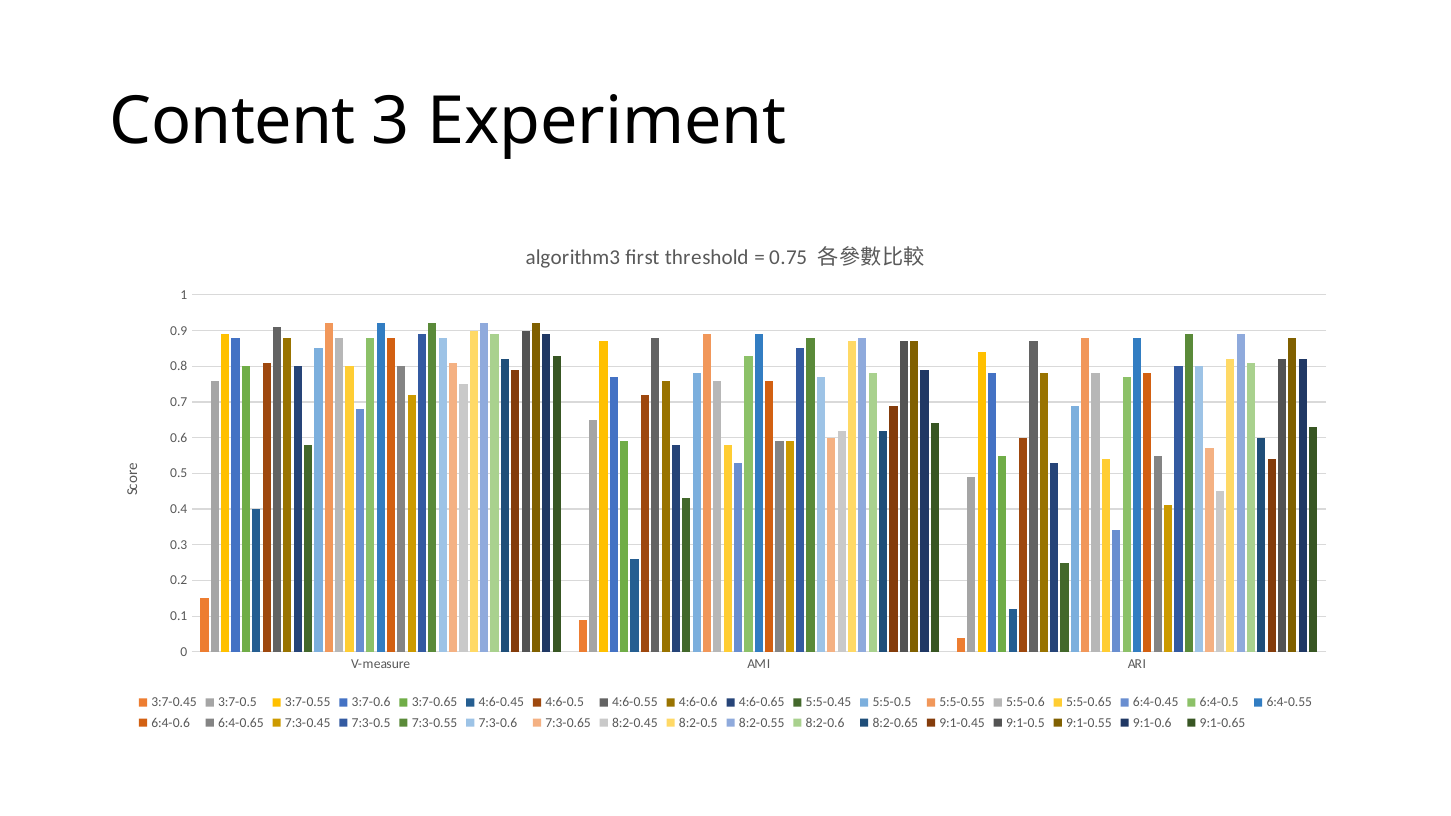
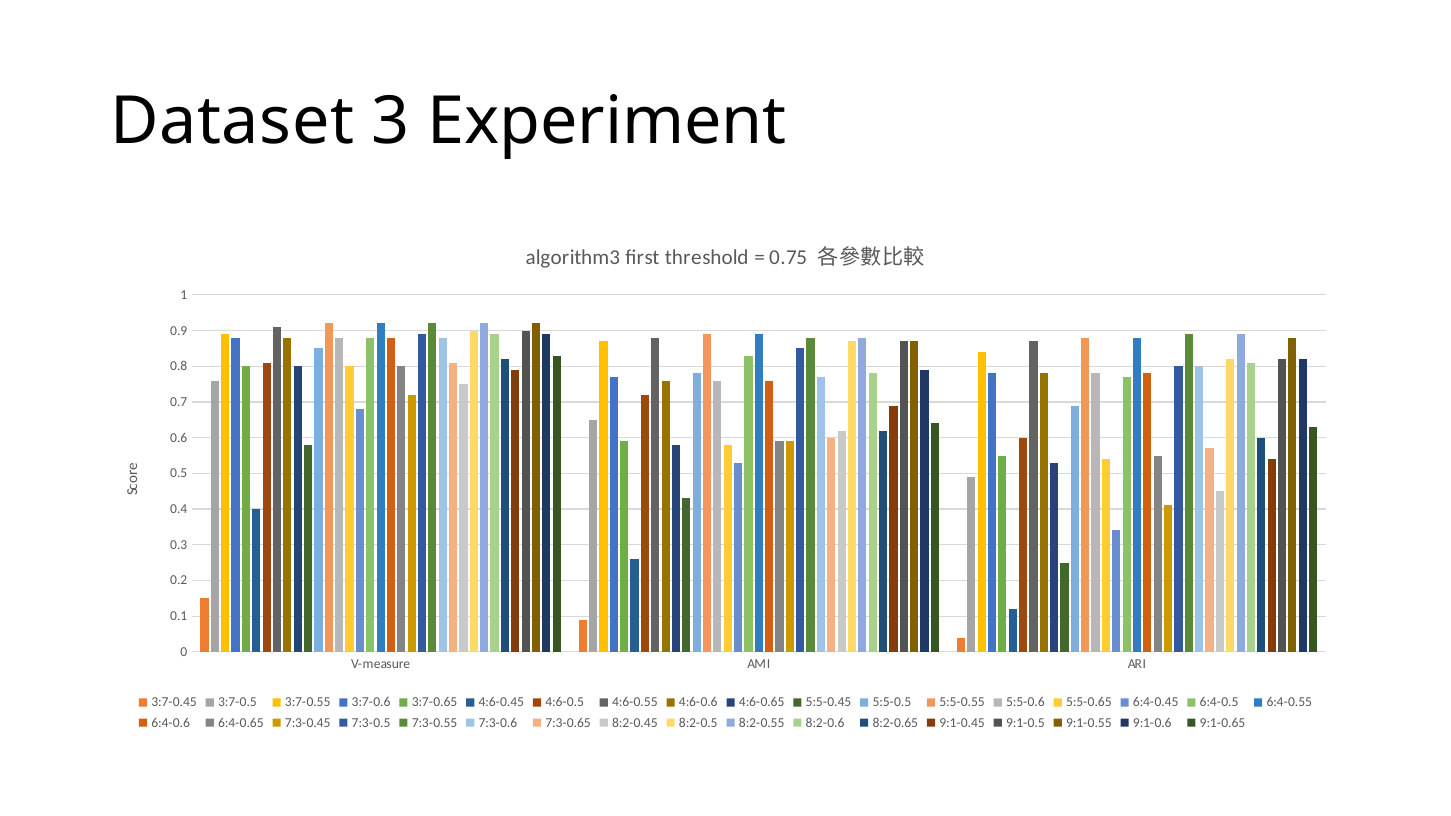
Content: Content -> Dataset (232, 122)
